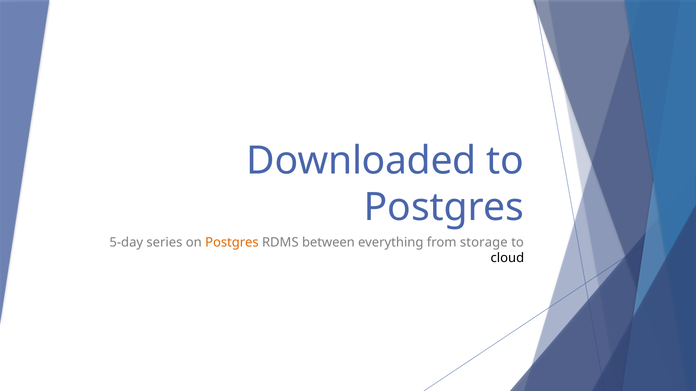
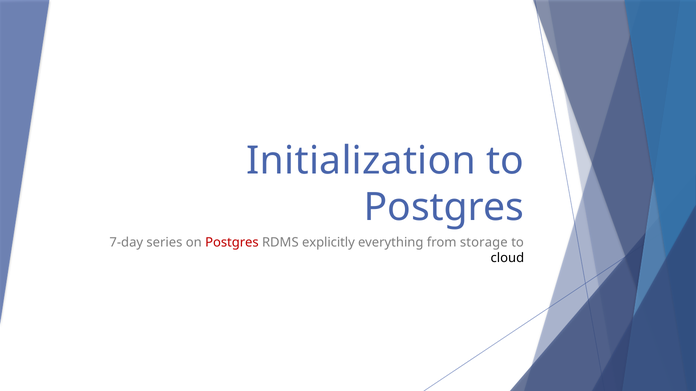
Downloaded: Downloaded -> Initialization (361, 161)
5-day: 5-day -> 7-day (126, 243)
Postgres colour: orange -> red (232, 243)
between: between -> explicitly (328, 243)
